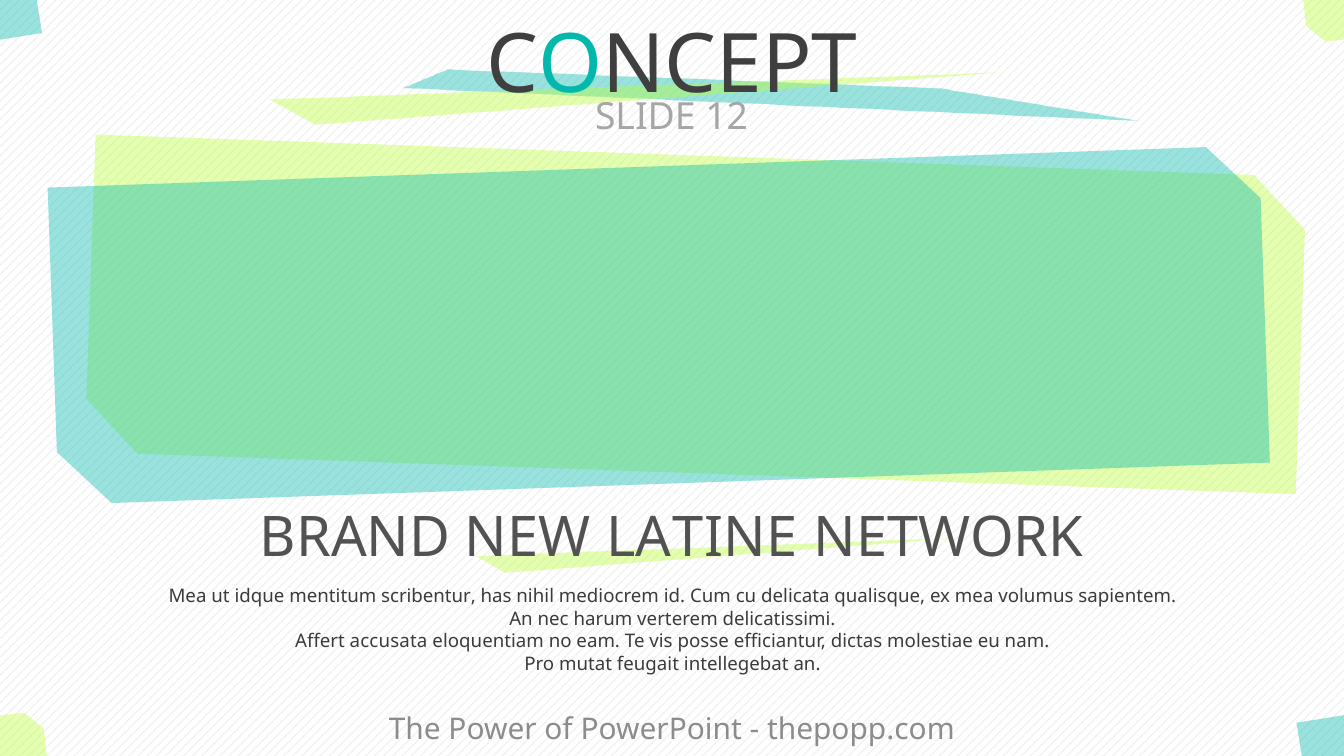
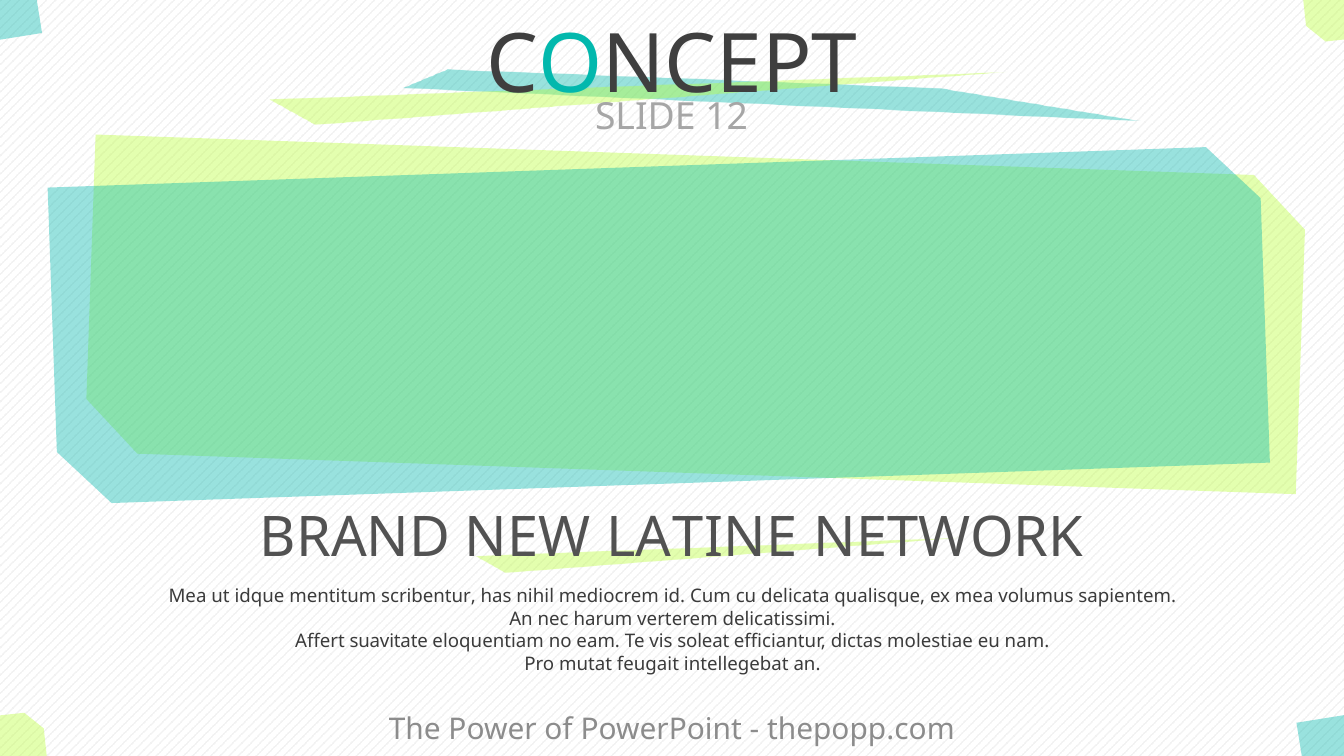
accusata: accusata -> suavitate (389, 642)
posse: posse -> soleat (703, 642)
